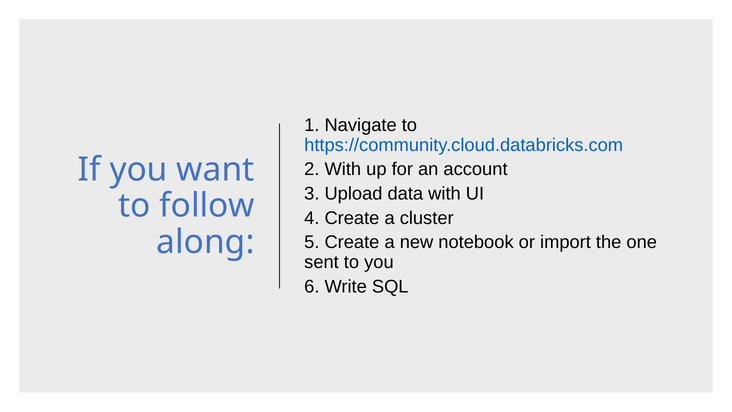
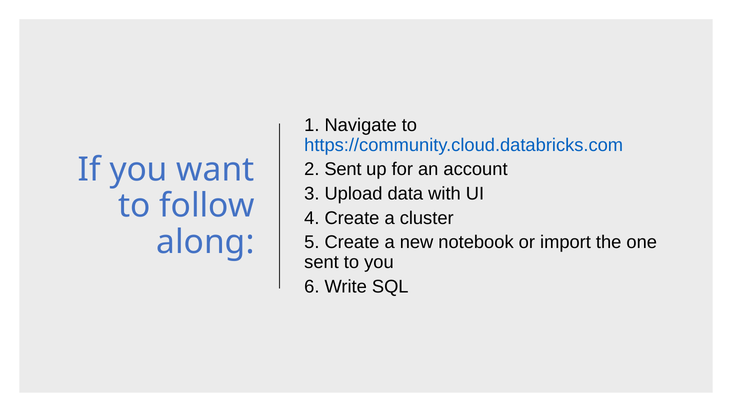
2 With: With -> Sent (343, 169)
